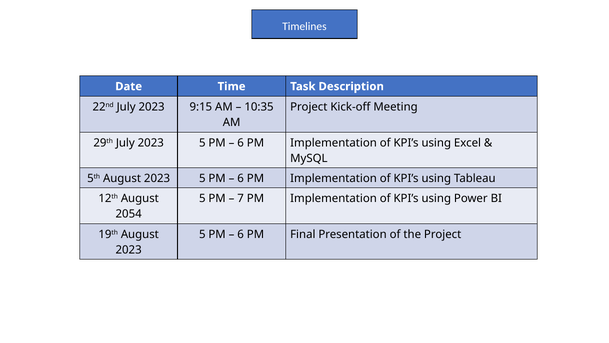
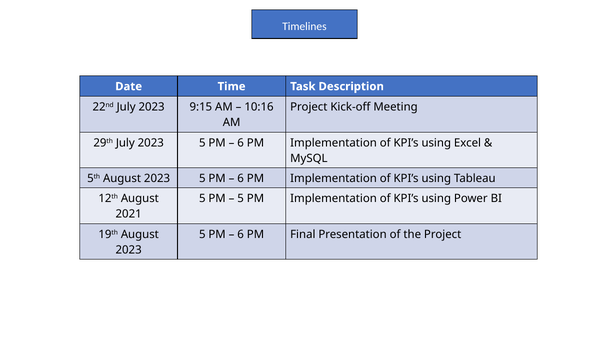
10:35: 10:35 -> 10:16 (259, 107)
7: 7 -> 5 (241, 198)
2054: 2054 -> 2021 (129, 214)
